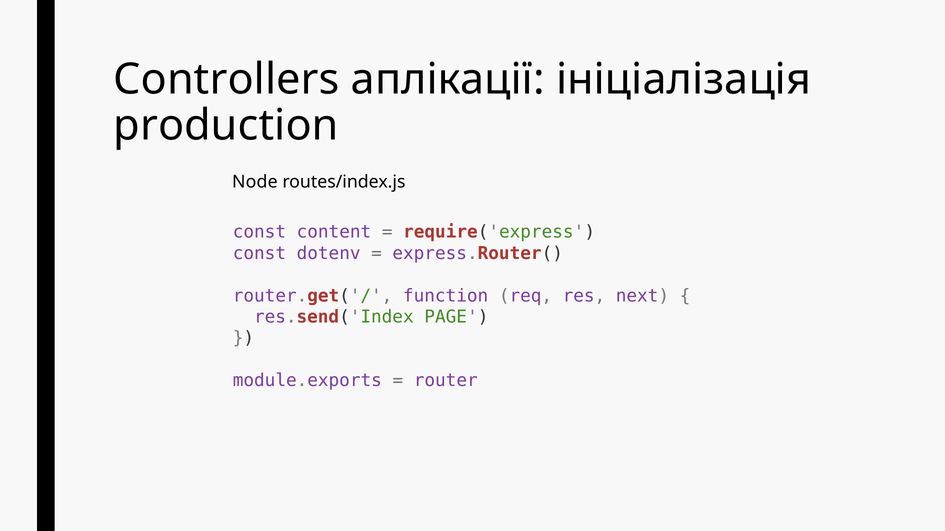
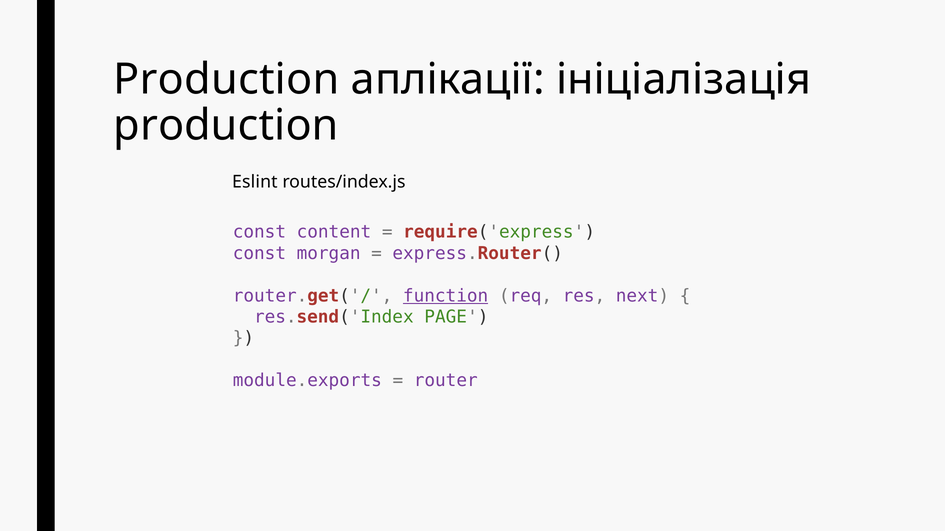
Controllers: Controllers -> Production (226, 79)
Node: Node -> Eslint (255, 182)
dotenv: dotenv -> morgan (329, 253)
function underline: none -> present (446, 296)
